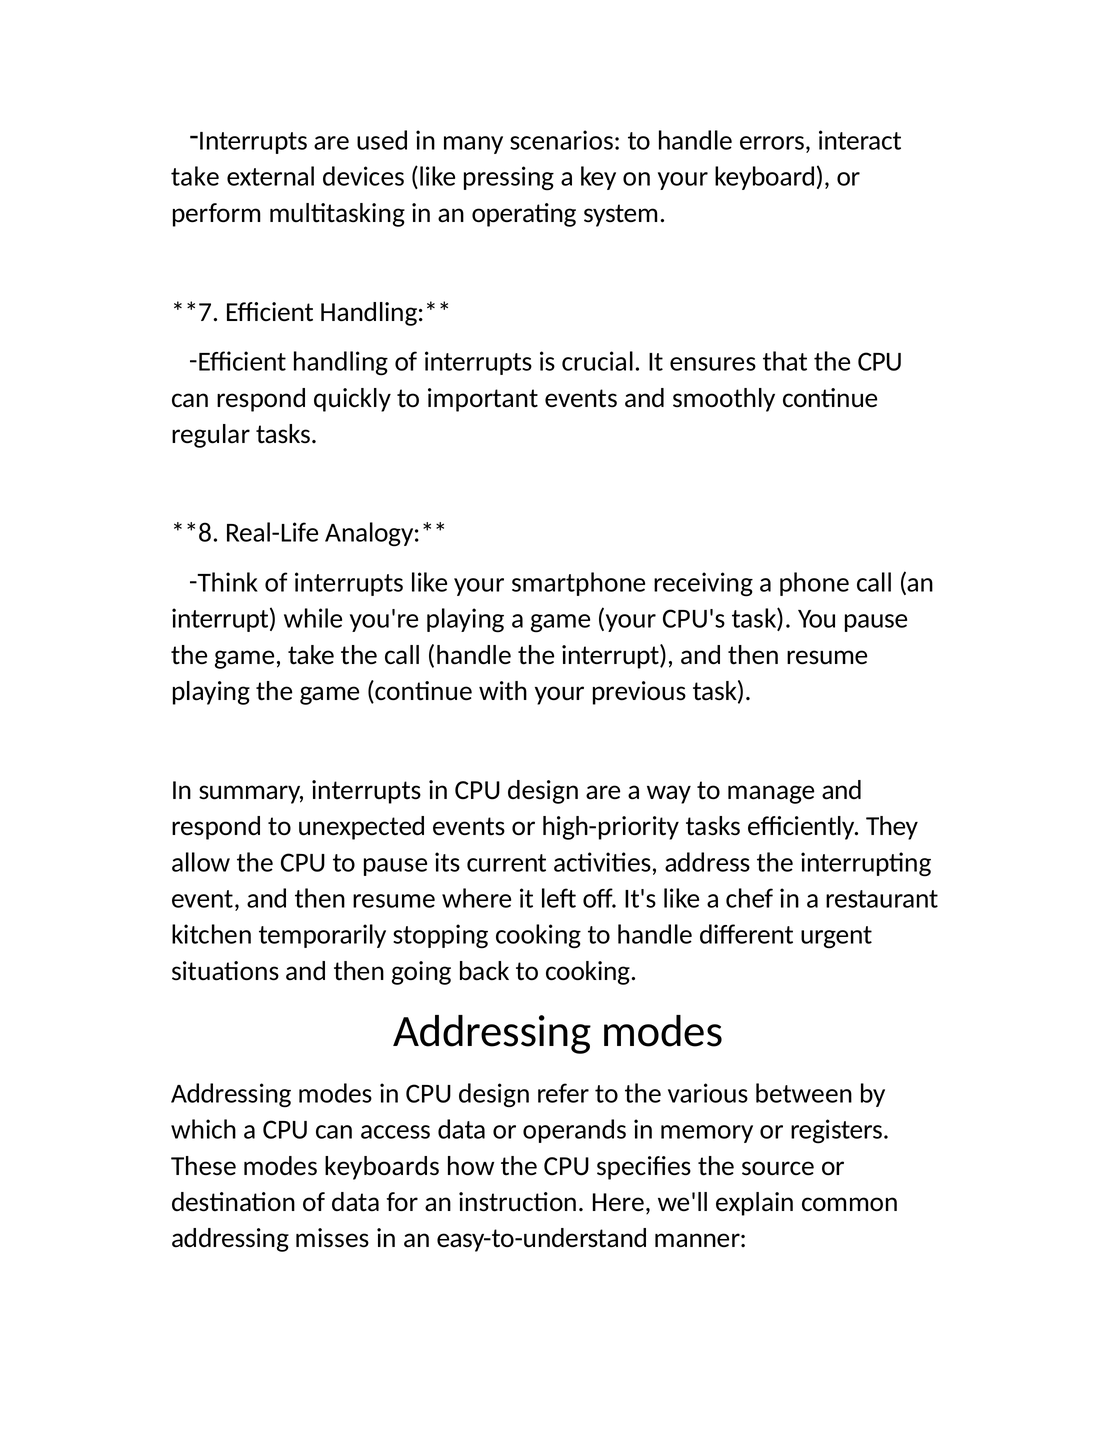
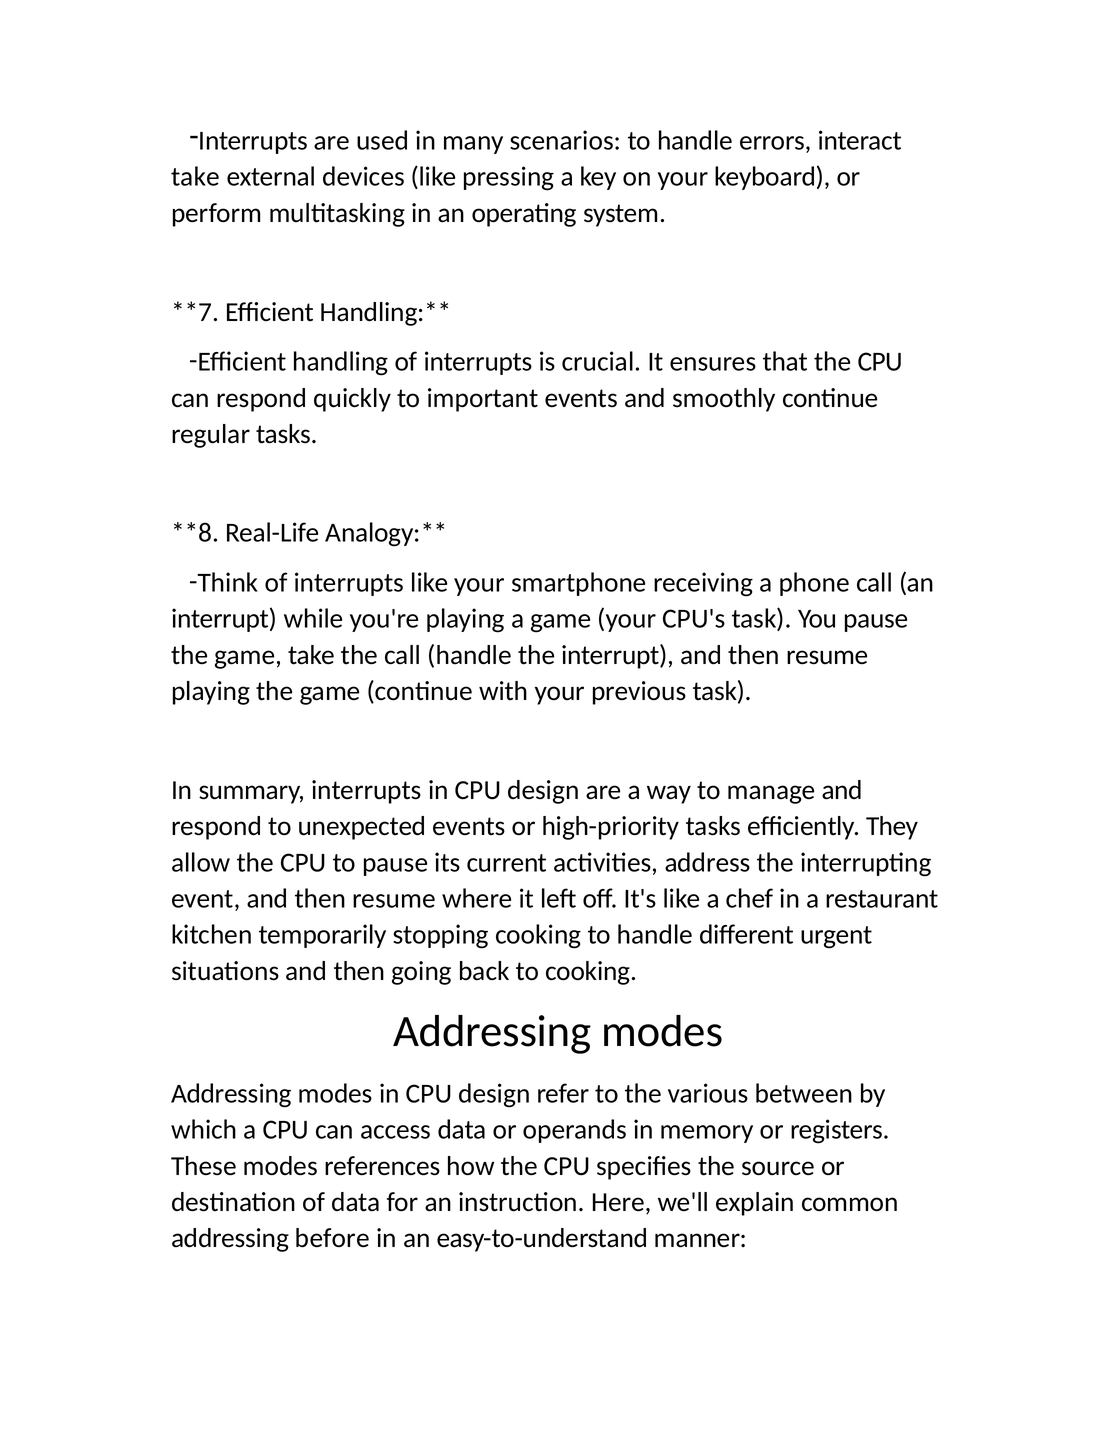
keyboards: keyboards -> references (382, 1166)
misses: misses -> before (332, 1238)
